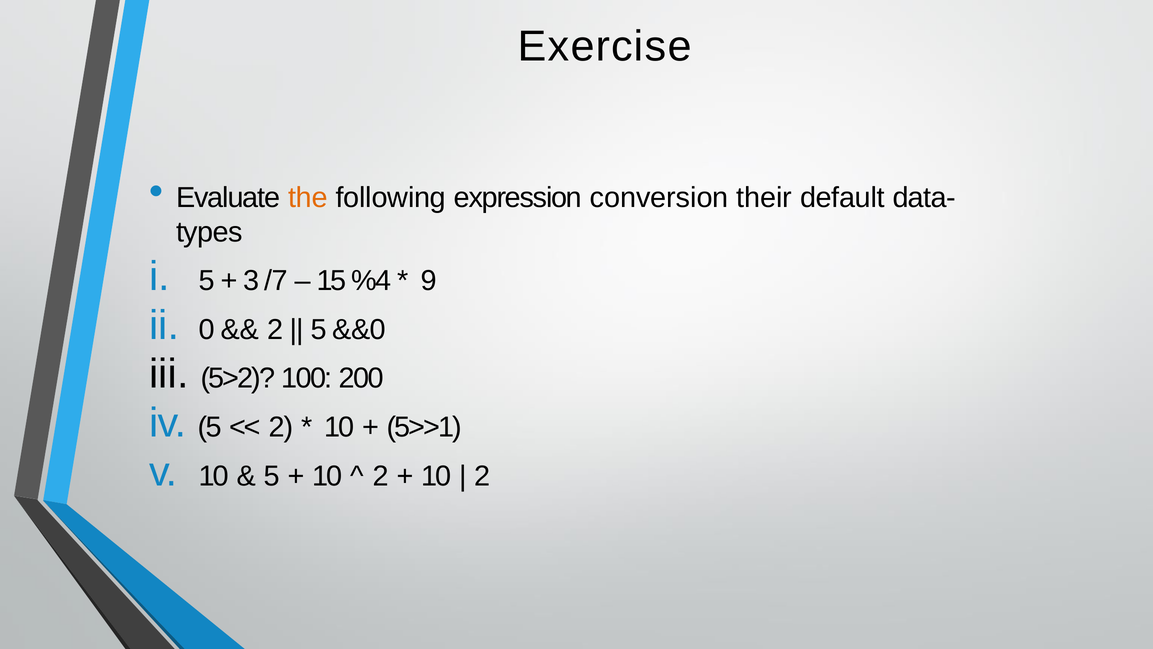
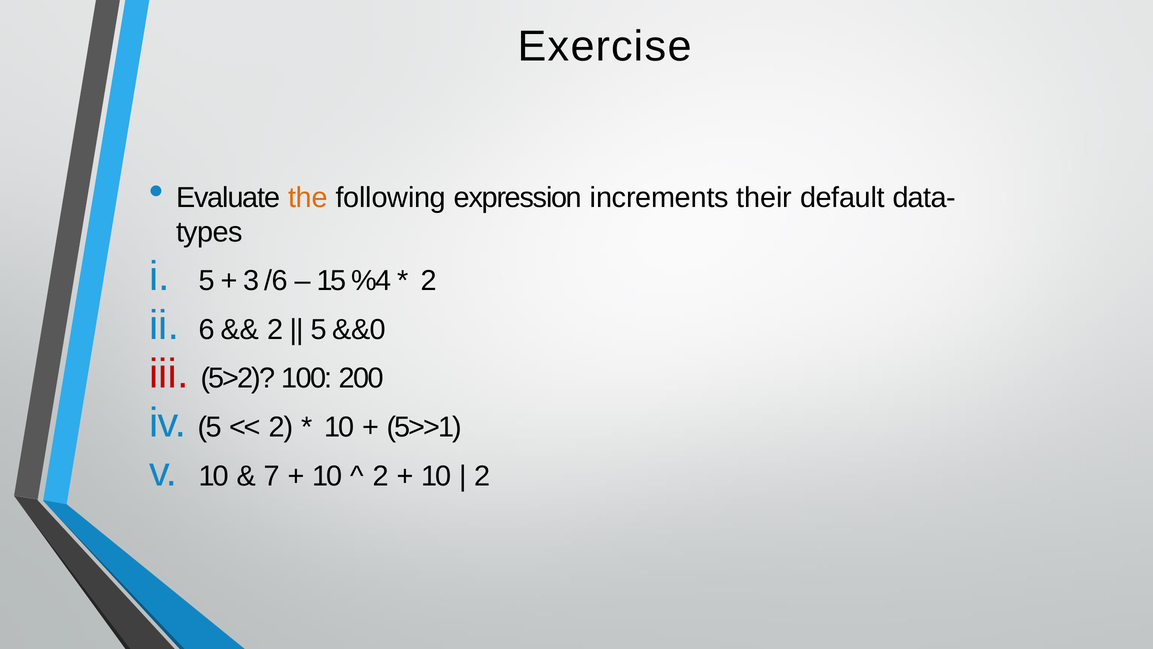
conversion: conversion -> increments (659, 198)
/7: /7 -> /6 (276, 281)
9: 9 -> 2 (429, 281)
0: 0 -> 6 (207, 329)
iii colour: black -> red (169, 374)
5: 5 -> 7 (272, 476)
